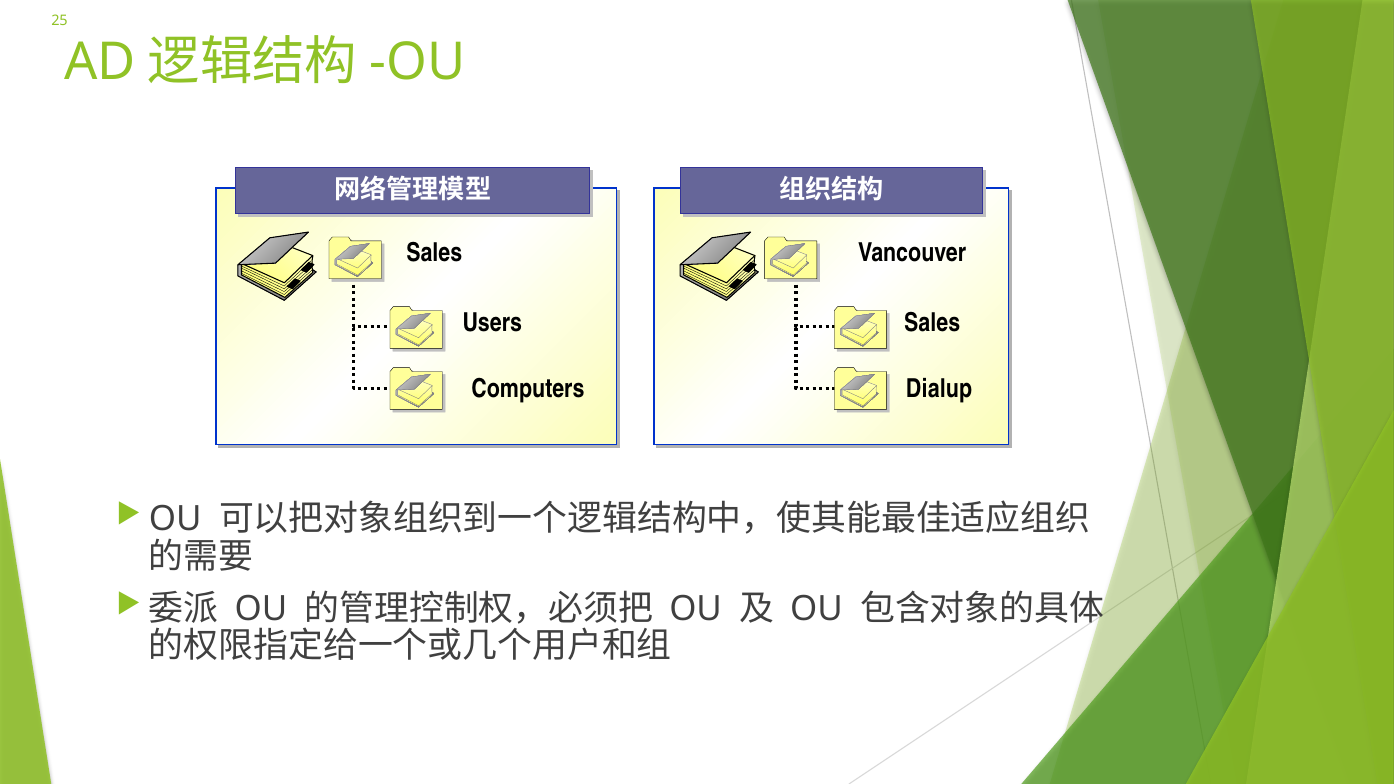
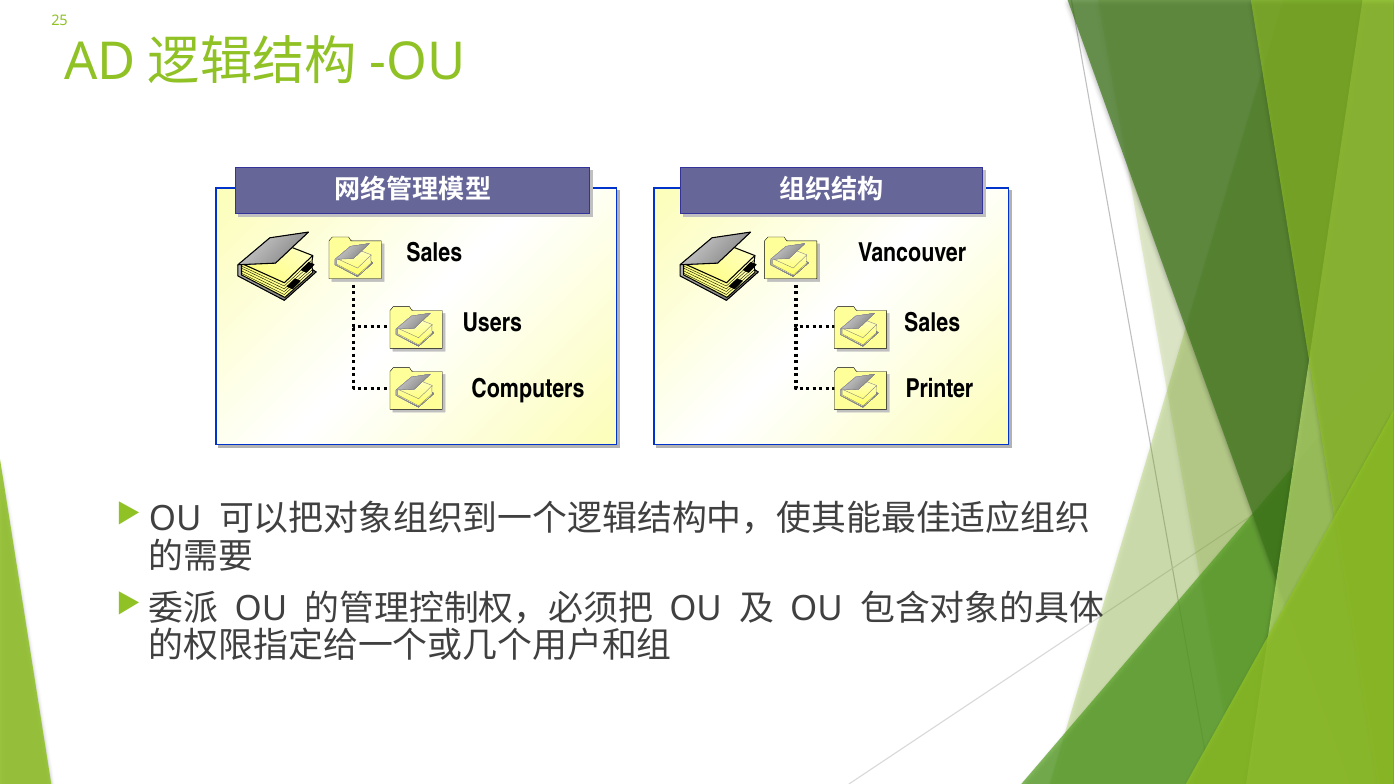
Dialup: Dialup -> Printer (939, 389)
